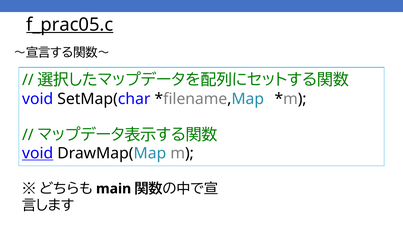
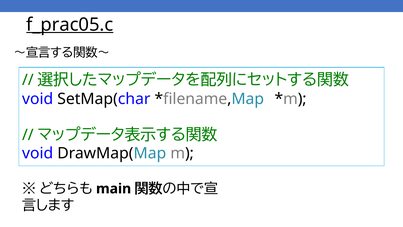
void underline: present -> none (38, 153)
